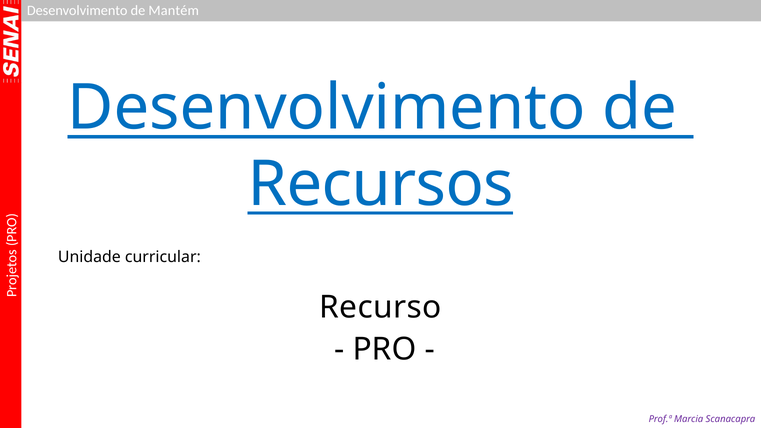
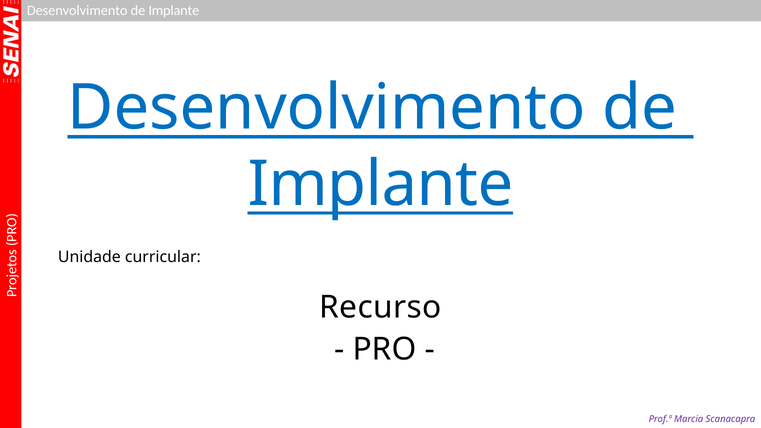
Mantém: Mantém -> Implante (174, 11)
Recursos: Recursos -> Implante (381, 184)
